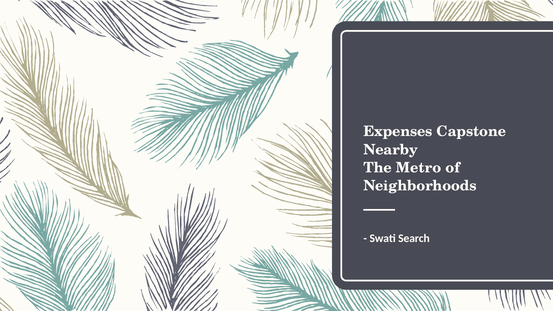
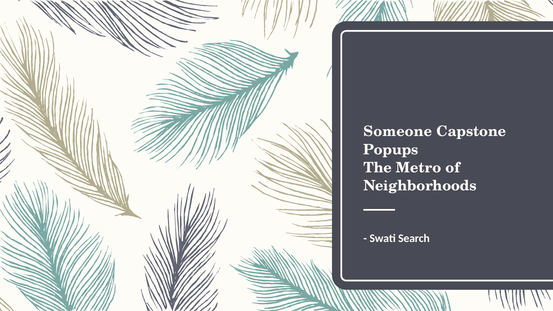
Expenses: Expenses -> Someone (398, 132)
Nearby: Nearby -> Popups (391, 150)
